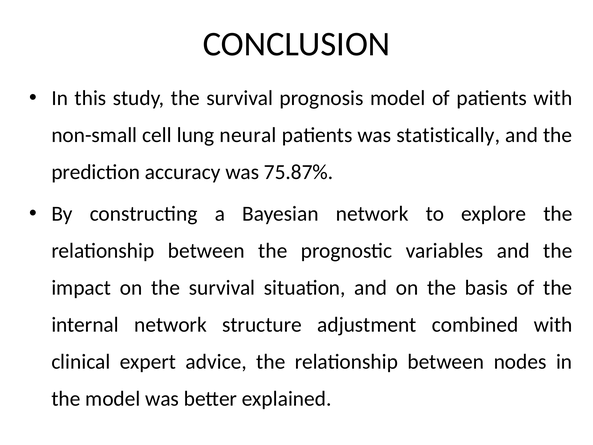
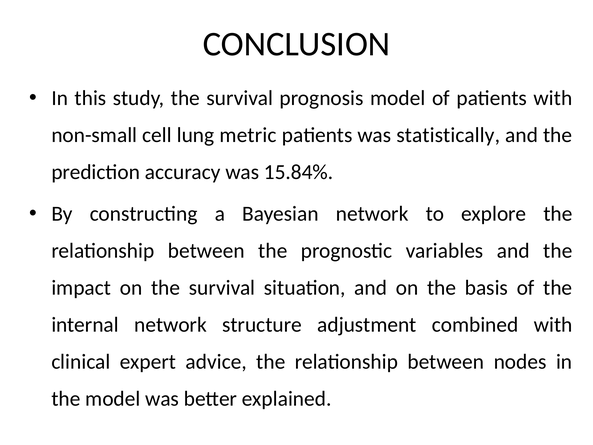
neural: neural -> metric (248, 135)
75.87%: 75.87% -> 15.84% (299, 172)
